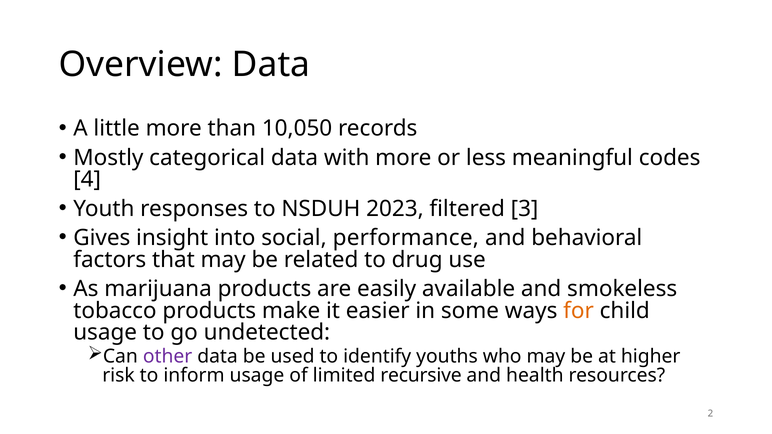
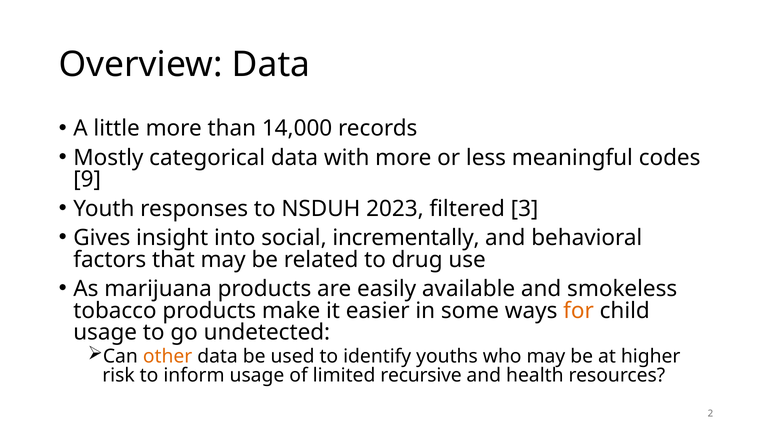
10,050: 10,050 -> 14,000 (297, 129)
4: 4 -> 9 (87, 180)
performance: performance -> incrementally (406, 238)
other colour: purple -> orange (168, 357)
